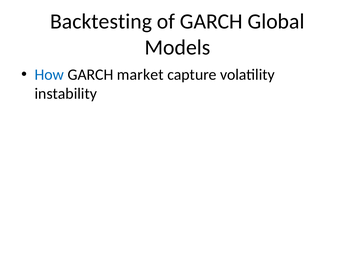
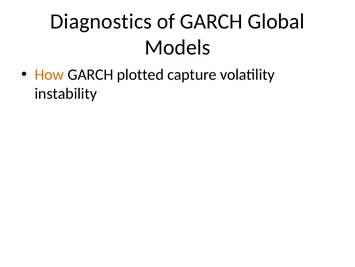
Backtesting: Backtesting -> Diagnostics (101, 21)
How colour: blue -> orange (49, 74)
market: market -> plotted (140, 74)
